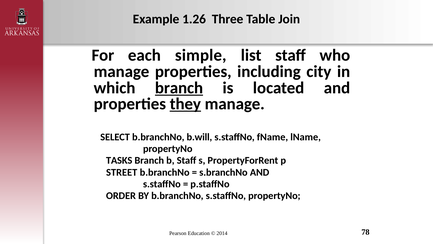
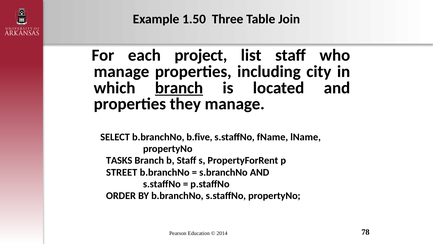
1.26: 1.26 -> 1.50 (194, 19)
simple: simple -> project (201, 55)
they underline: present -> none (185, 104)
b.will: b.will -> b.five (199, 137)
